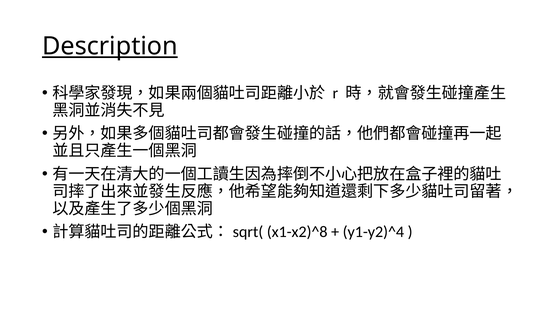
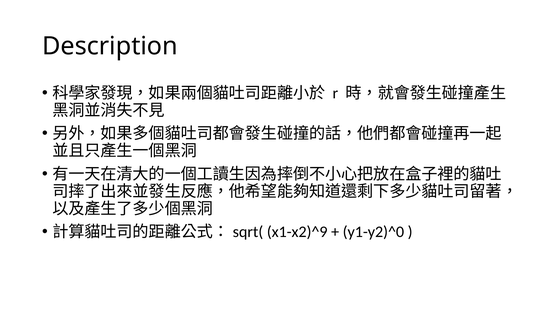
Description underline: present -> none (110, 46)
x1-x2)^8: x1-x2)^8 -> x1-x2)^9 (297, 232)
y1-y2)^4: y1-y2)^4 -> y1-y2)^0 (373, 232)
